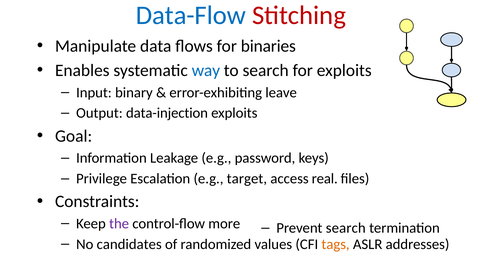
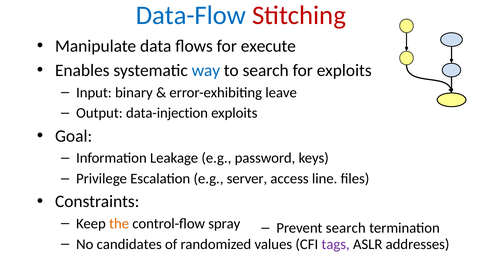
binaries: binaries -> execute (268, 46)
target: target -> server (247, 179)
real: real -> line (325, 179)
the colour: purple -> orange (119, 224)
more: more -> spray (224, 224)
tags colour: orange -> purple (336, 244)
